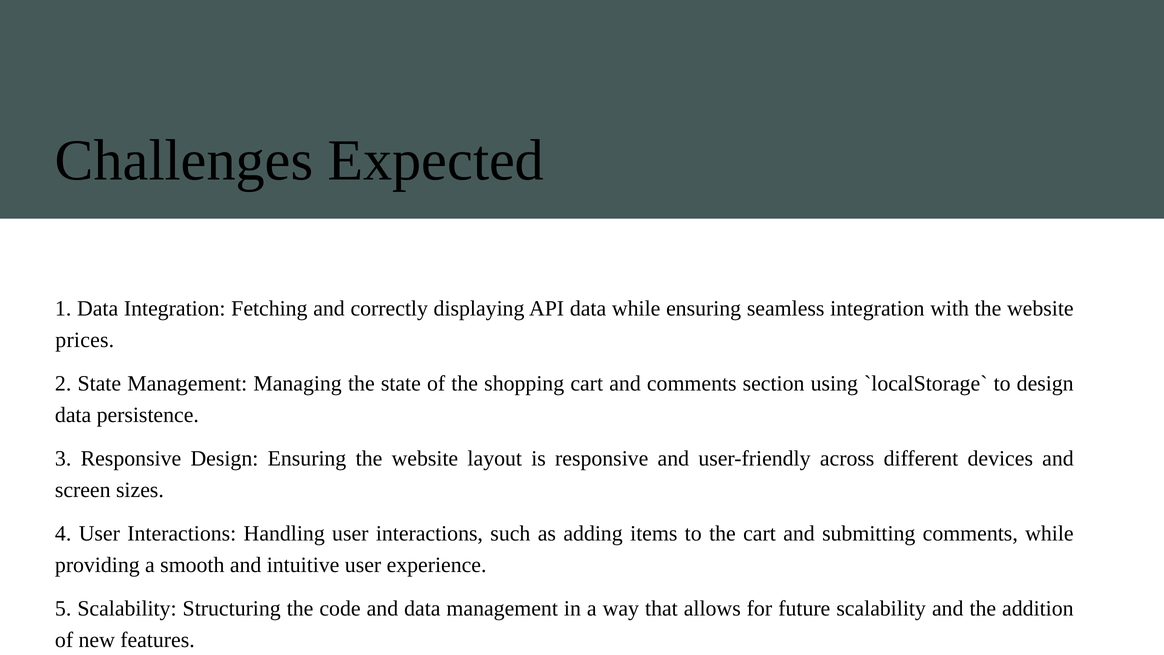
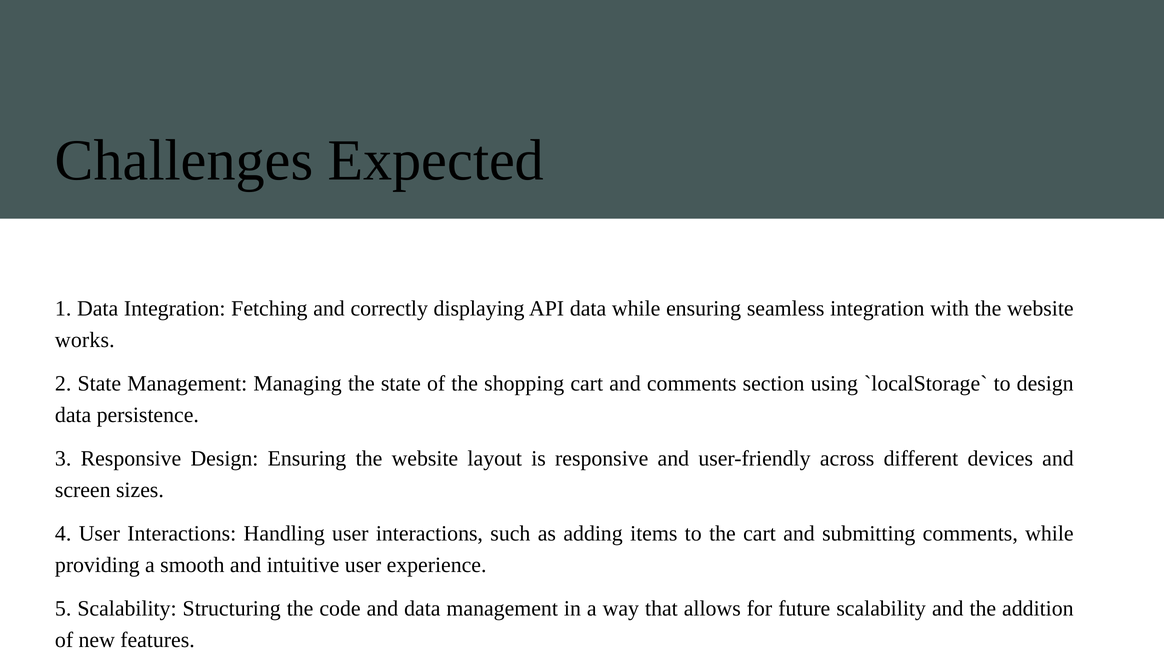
prices: prices -> works (85, 340)
